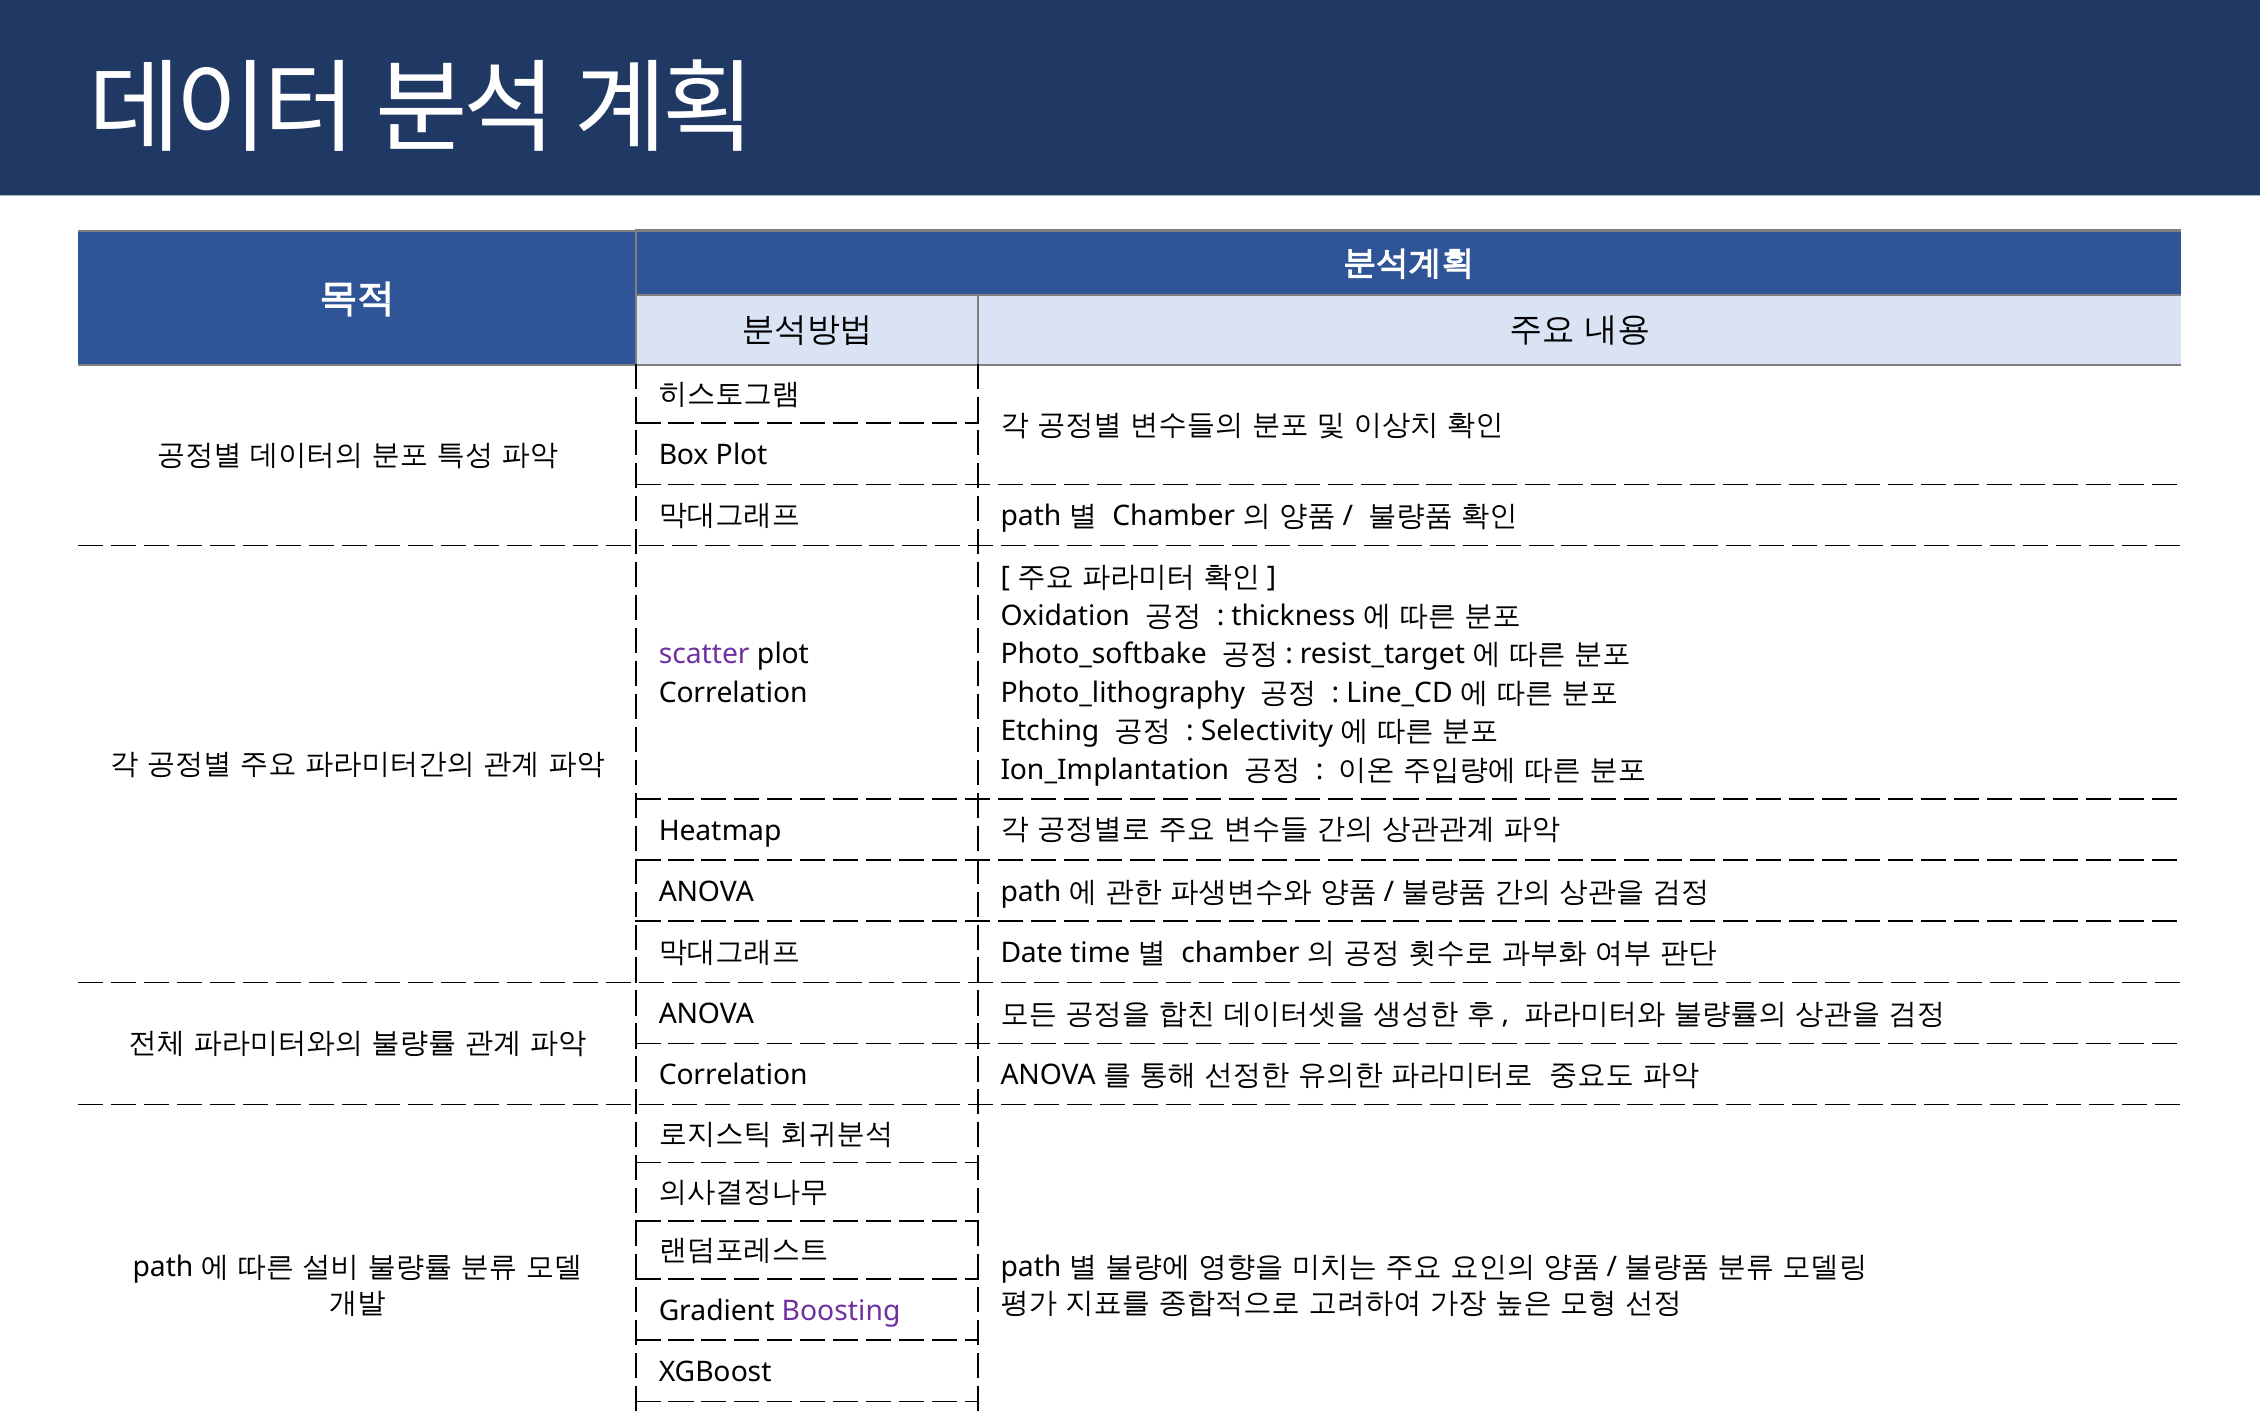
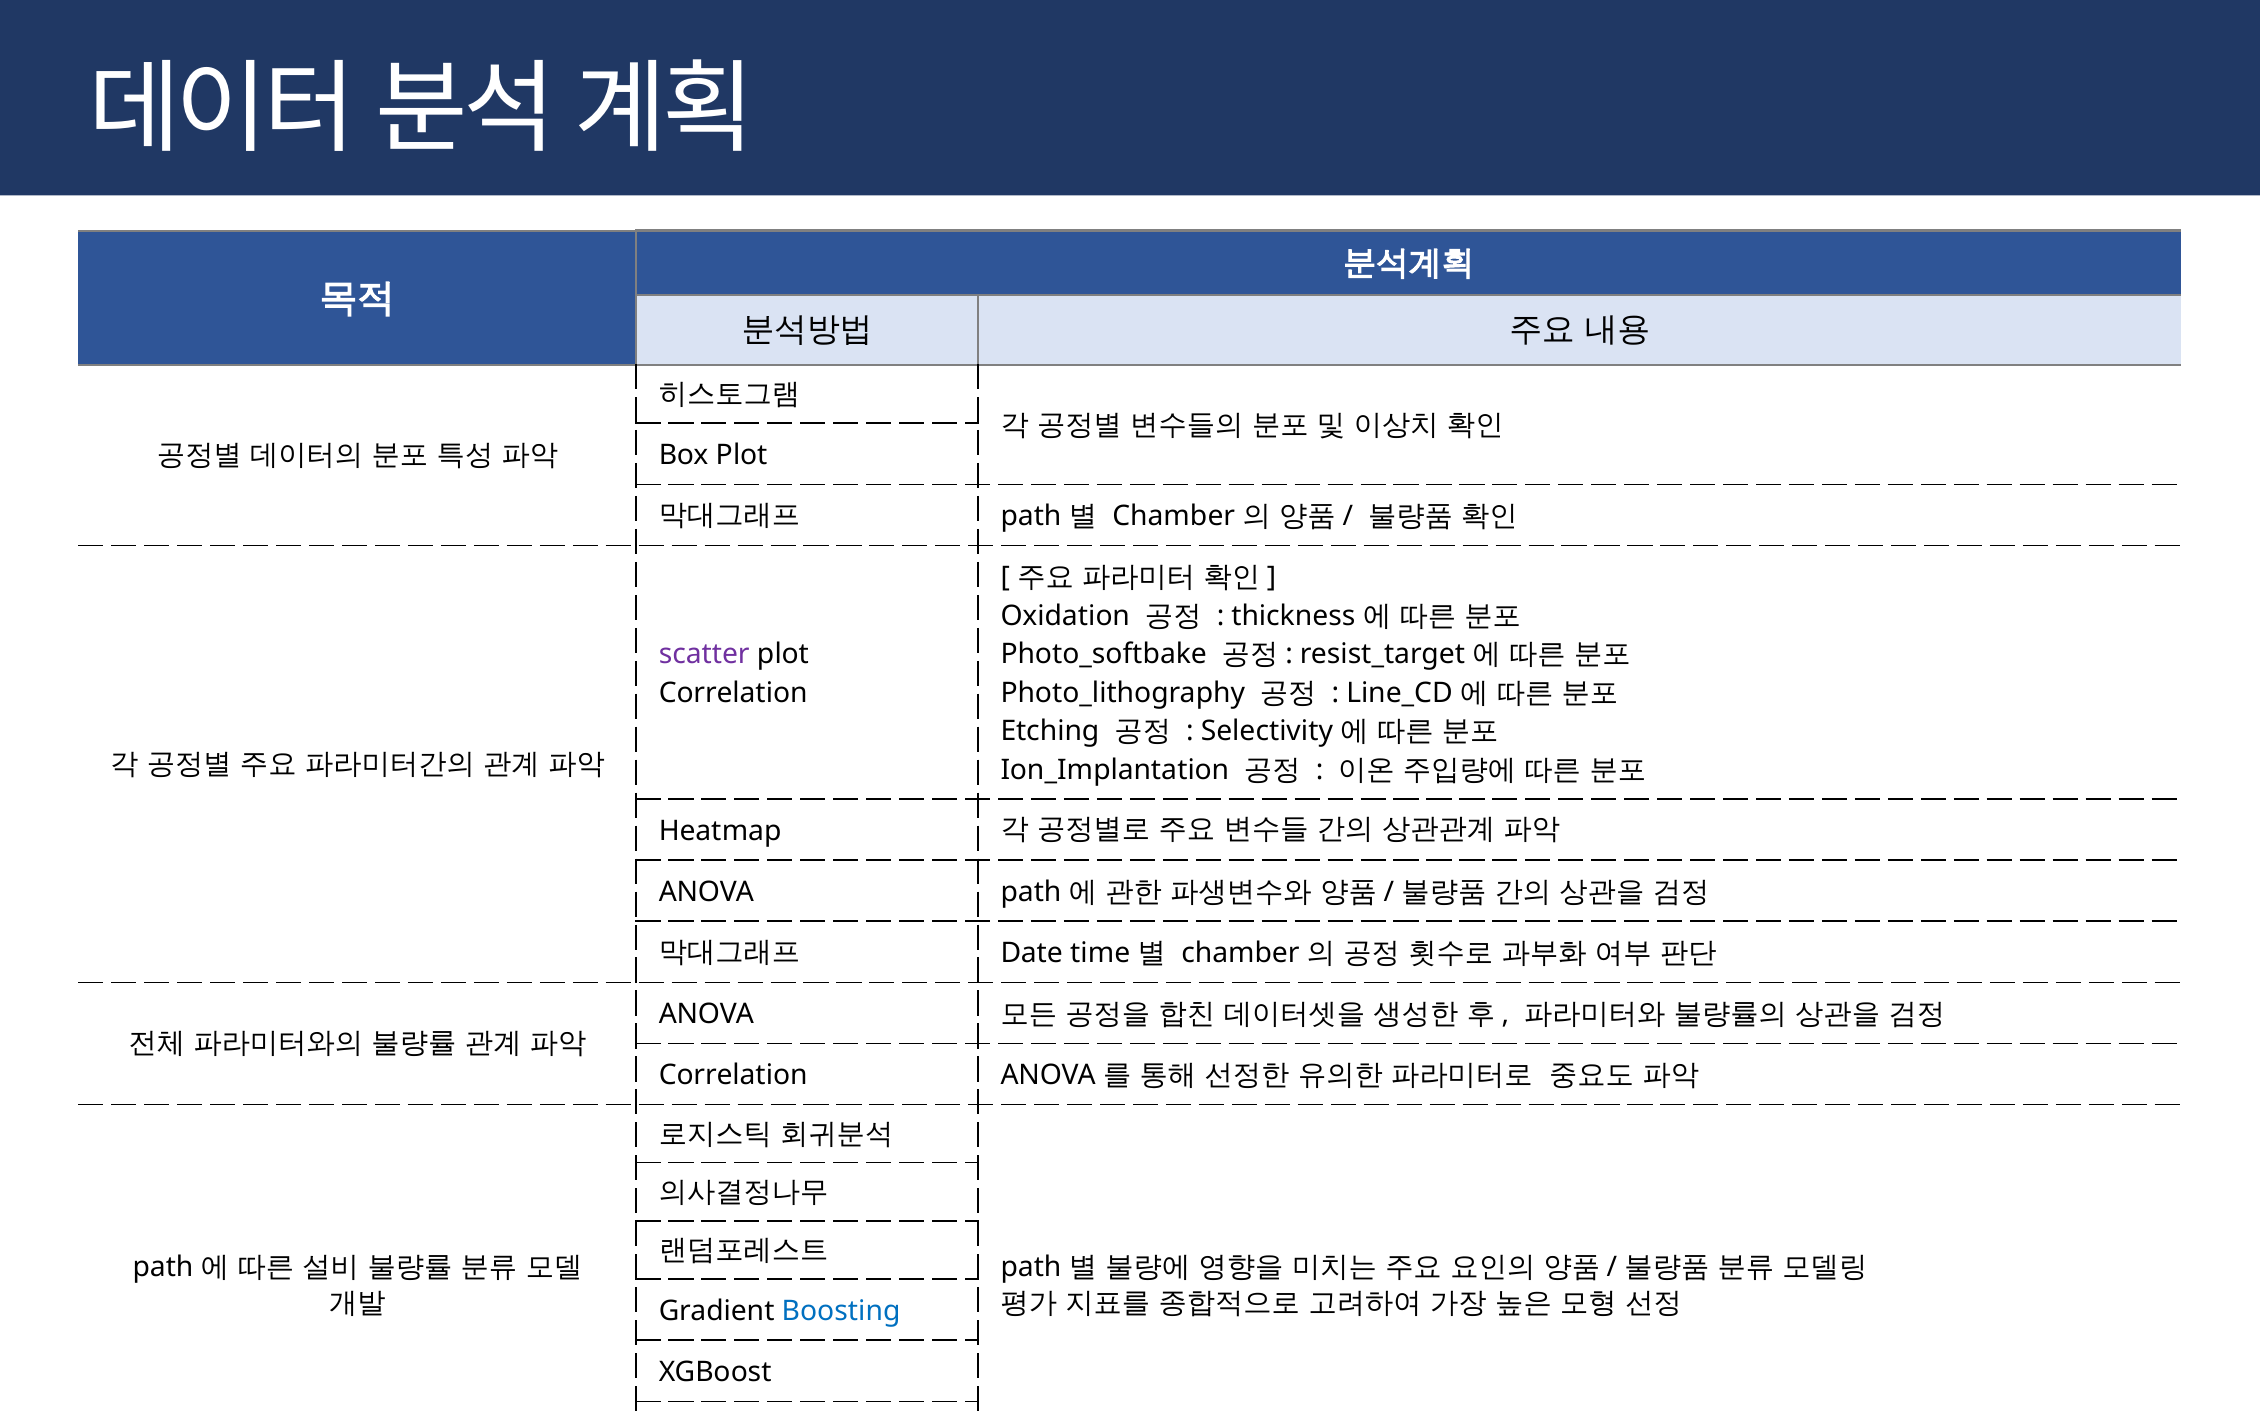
Boosting colour: purple -> blue (841, 1311)
